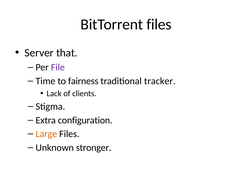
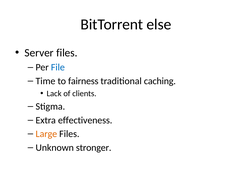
BitTorrent files: files -> else (159, 24)
Server that: that -> files (67, 53)
File colour: purple -> blue (58, 67)
tracker: tracker -> caching (160, 81)
configuration: configuration -> effectiveness (85, 120)
